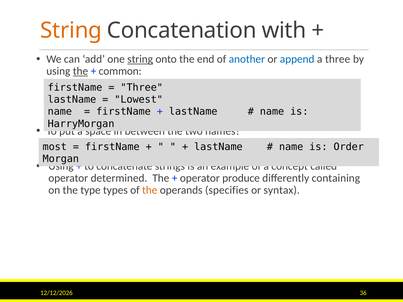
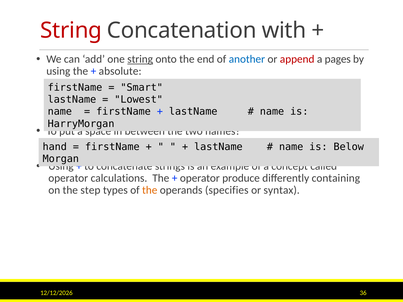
String colour: orange -> red (71, 31)
append colour: blue -> red (297, 59)
a three: three -> pages (338, 59)
the underline: present -> none (80, 71)
common: common -> absolute (120, 71)
Three: Three -> Smart (142, 88)
most: most -> hand (55, 147)
Order: Order -> Below (349, 147)
determined: determined -> calculations (119, 178)
type: type -> step (90, 190)
